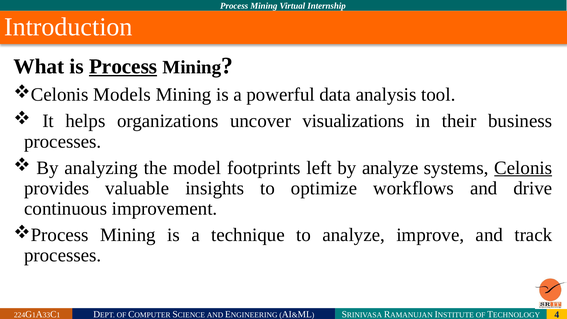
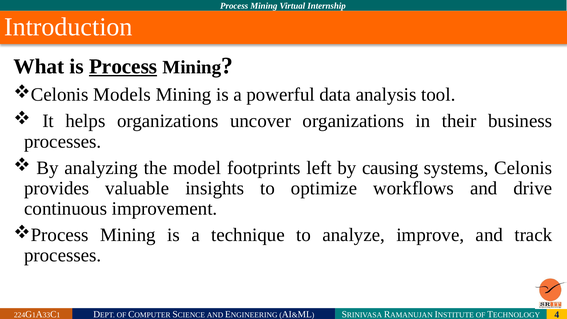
uncover visualizations: visualizations -> organizations (353, 121)
by analyze: analyze -> causing (390, 168)
Celonis underline: present -> none (523, 168)
